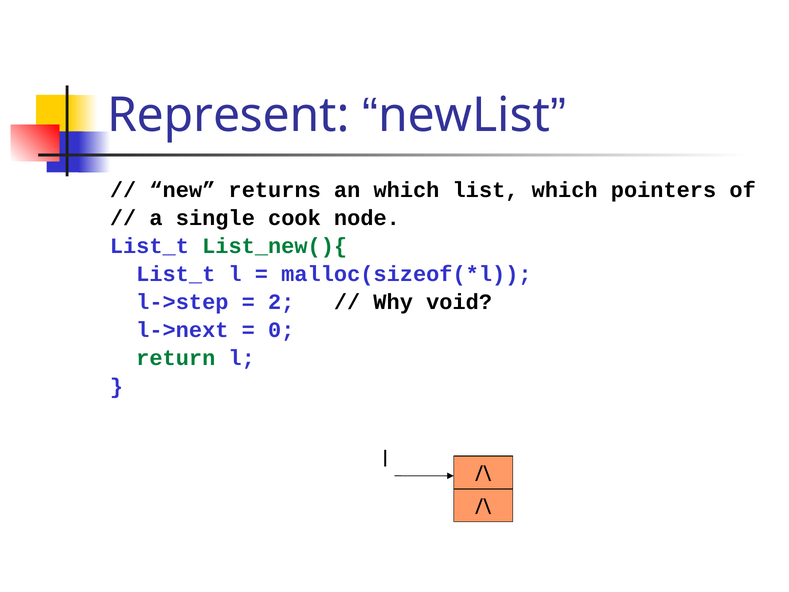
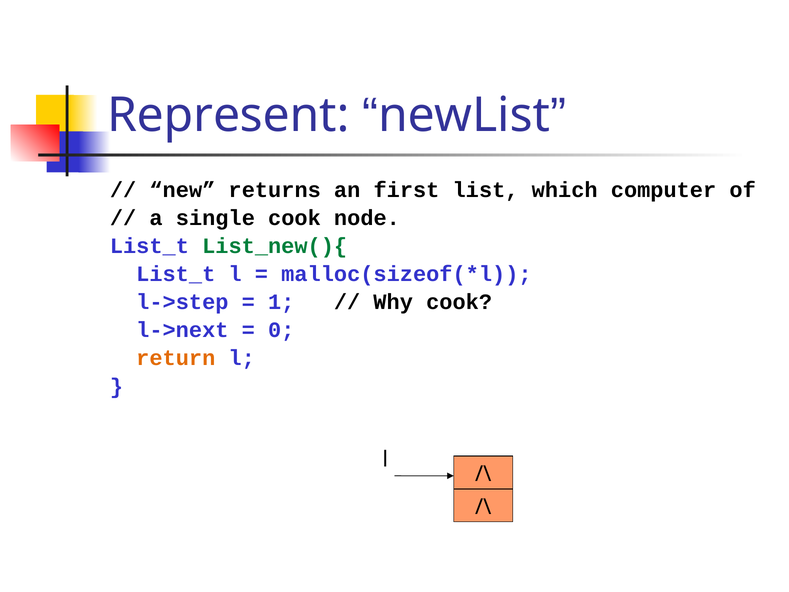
an which: which -> first (406, 190)
pointers: pointers -> computer (664, 190)
2: 2 -> 1 (281, 302)
Why void: void -> cook (459, 302)
return colour: green -> orange (176, 358)
